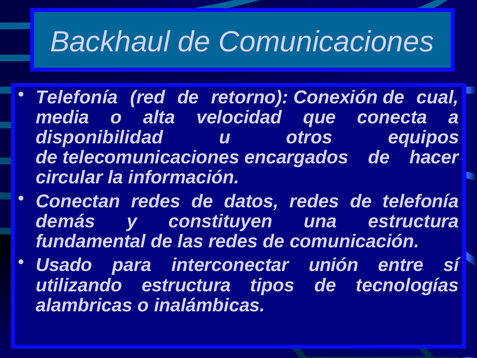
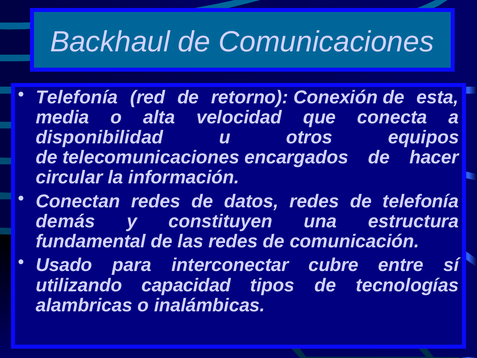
cual: cual -> esta (438, 97)
unión: unión -> cubre (334, 265)
utilizando estructura: estructura -> capacidad (186, 285)
